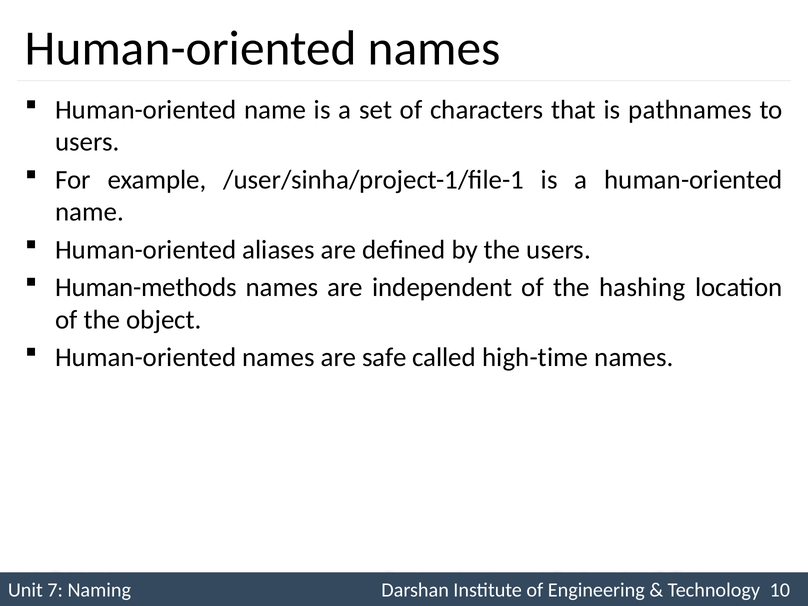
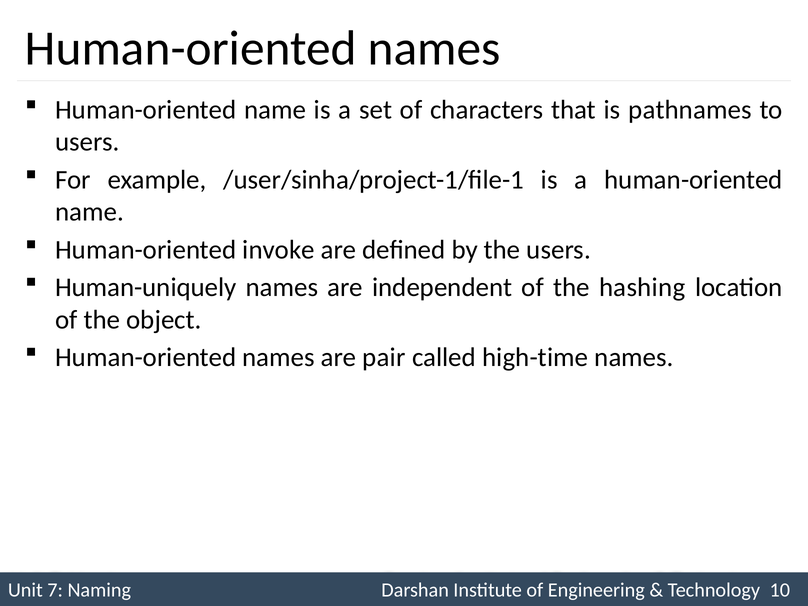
aliases: aliases -> invoke (279, 250)
Human-methods: Human-methods -> Human-uniquely (146, 287)
safe: safe -> pair (384, 357)
